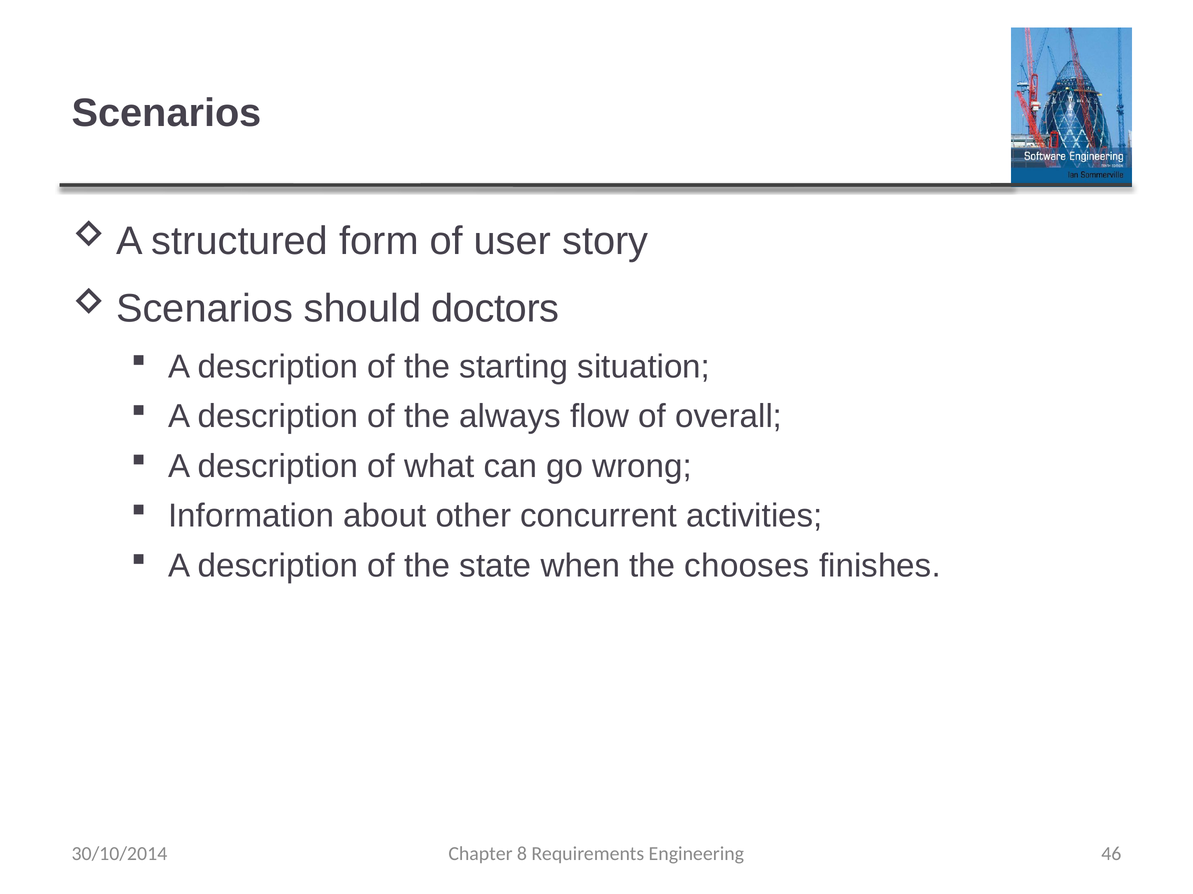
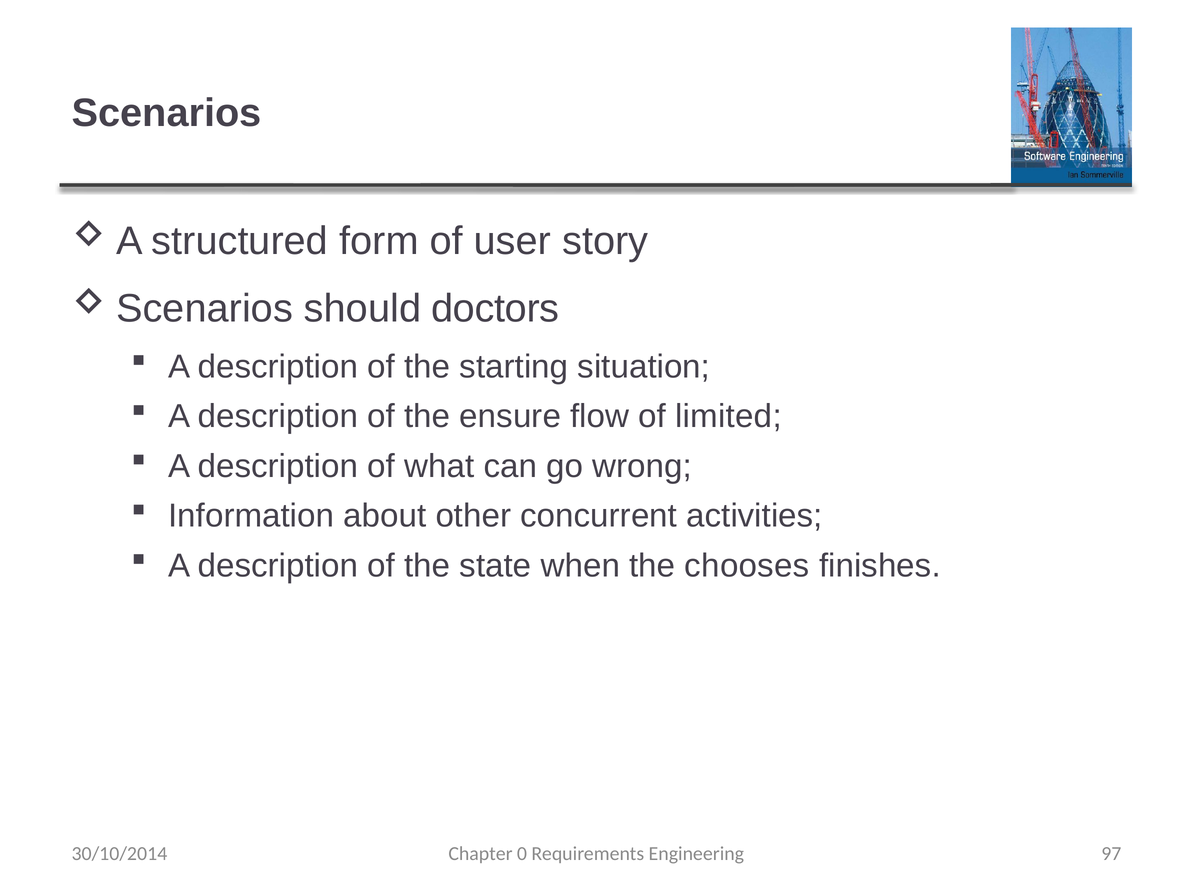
always: always -> ensure (510, 417)
overall: overall -> limited (729, 417)
8: 8 -> 0 (522, 854)
46: 46 -> 97 (1111, 854)
